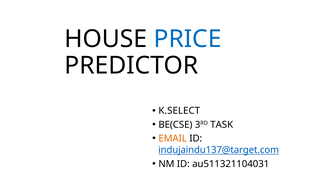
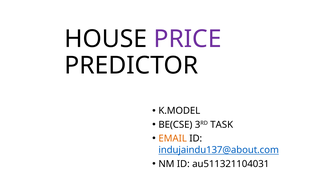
PRICE colour: blue -> purple (188, 39)
K.SELECT: K.SELECT -> K.MODEL (179, 111)
indujaindu137@target.com: indujaindu137@target.com -> indujaindu137@about.com (219, 150)
